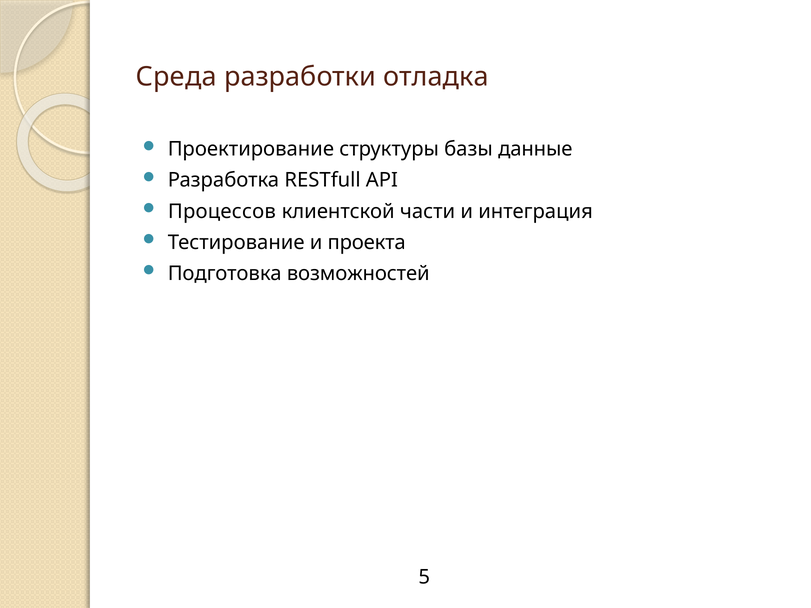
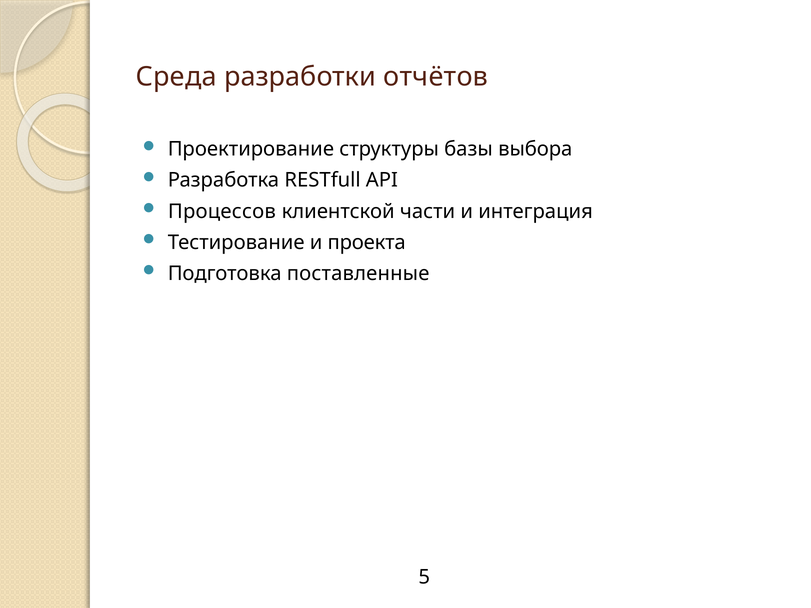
отладка: отладка -> отчётов (436, 77)
данные: данные -> выбора (535, 149)
возможностей: возможностей -> поставленные (358, 274)
